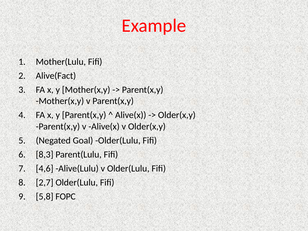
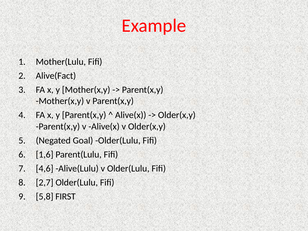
8,3: 8,3 -> 1,6 (45, 154)
FOPC: FOPC -> FIRST (66, 197)
